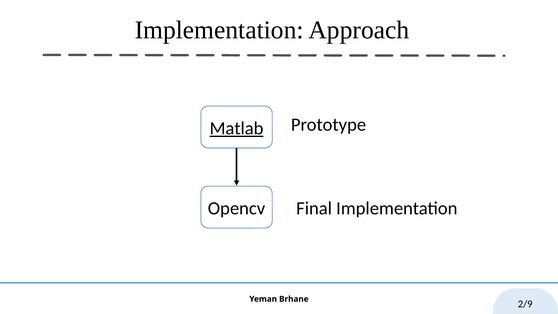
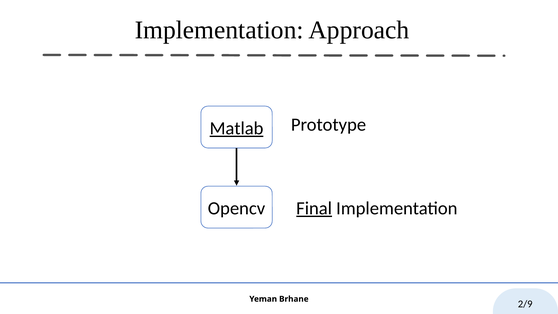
Final underline: none -> present (314, 208)
